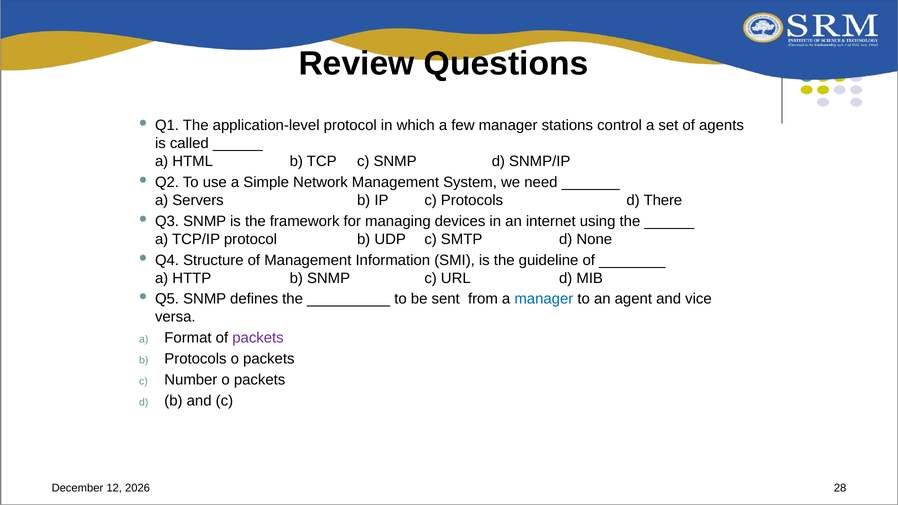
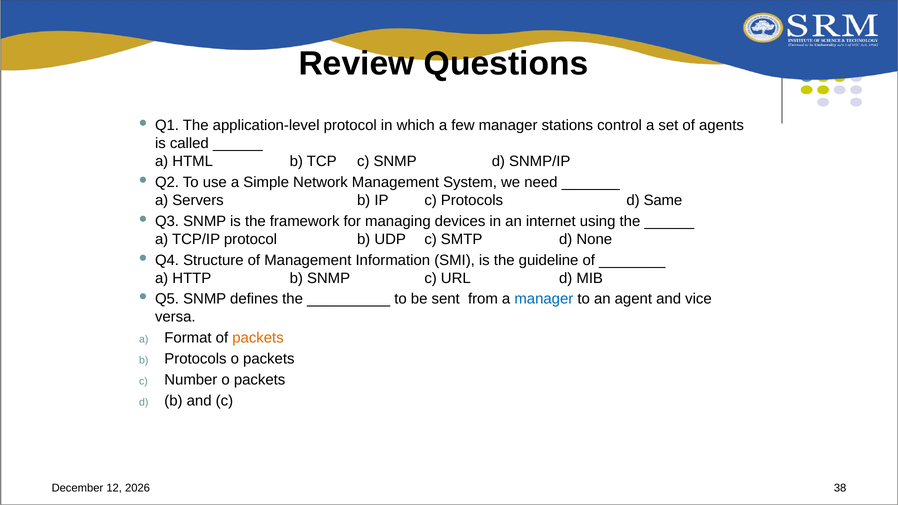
There: There -> Same (663, 200)
packets colour: purple -> orange (258, 338)
28: 28 -> 38 (840, 488)
